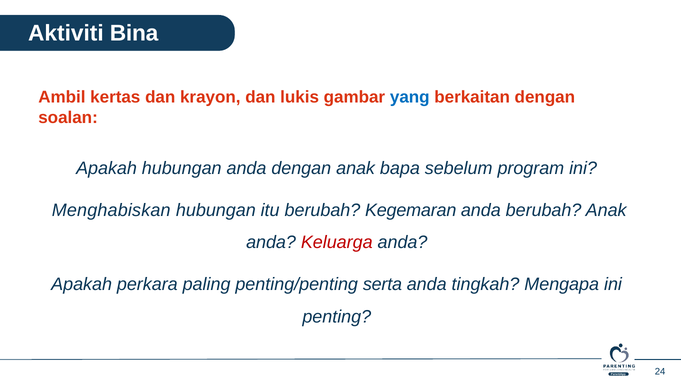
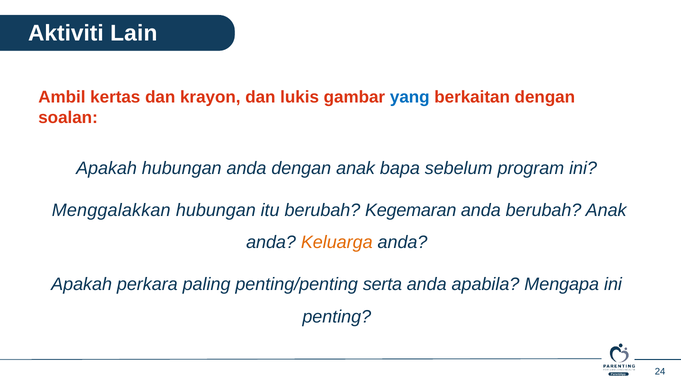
Bina: Bina -> Lain (134, 33)
Menghabiskan: Menghabiskan -> Menggalakkan (111, 210)
Keluarga colour: red -> orange (337, 243)
tingkah: tingkah -> apabila (485, 284)
